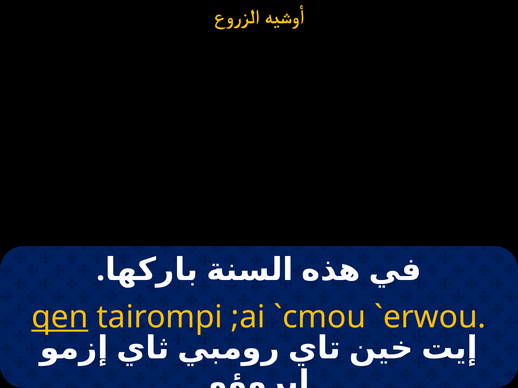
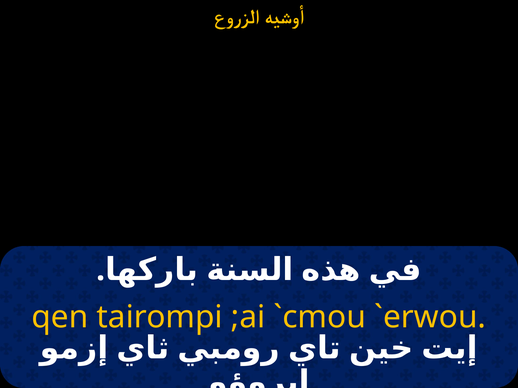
qen underline: present -> none (60, 318)
